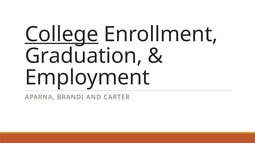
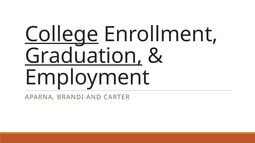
Graduation underline: none -> present (84, 56)
